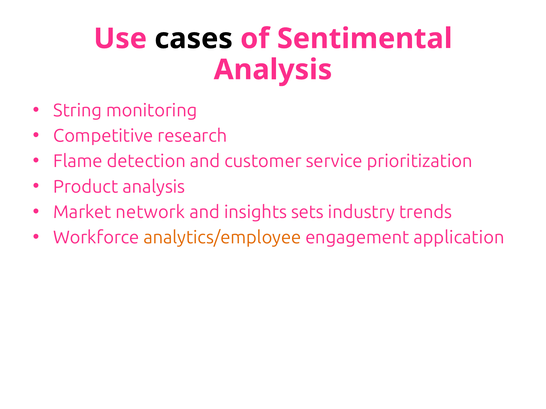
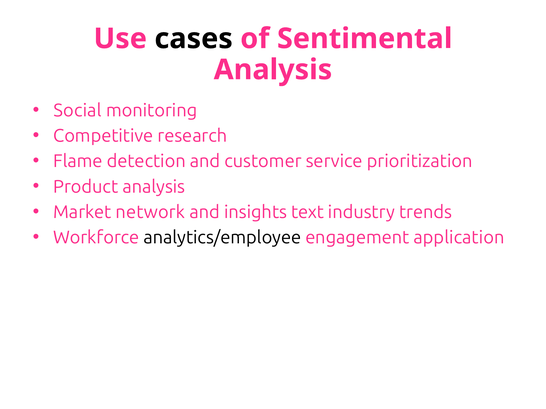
String: String -> Social (78, 110)
sets: sets -> text (308, 212)
analytics/employee colour: orange -> black (222, 238)
